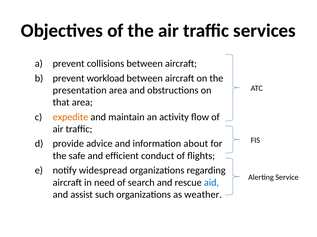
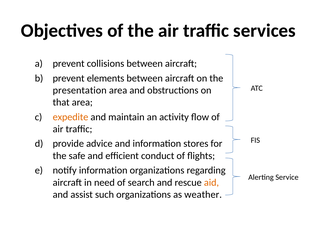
workload: workload -> elements (106, 78)
about: about -> stores (196, 144)
notify widespread: widespread -> information (103, 171)
aid colour: blue -> orange (211, 183)
